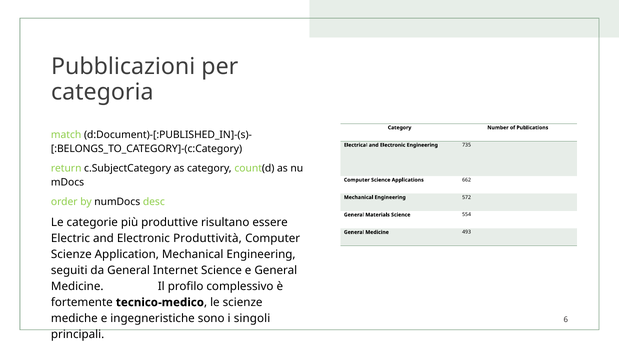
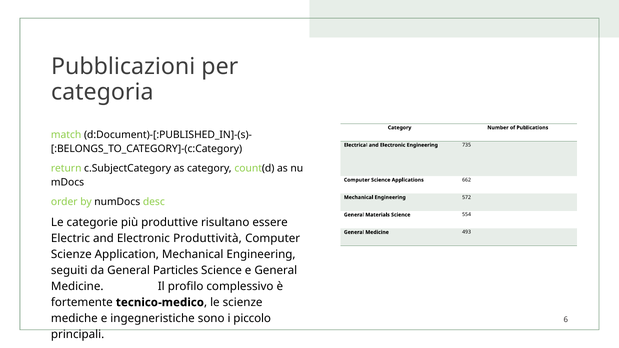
Internet: Internet -> Particles (176, 271)
singoli: singoli -> piccolo (252, 319)
